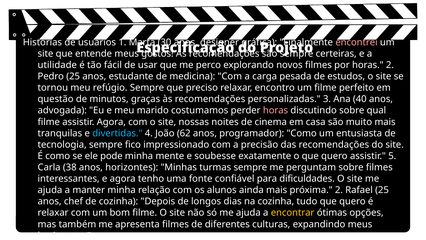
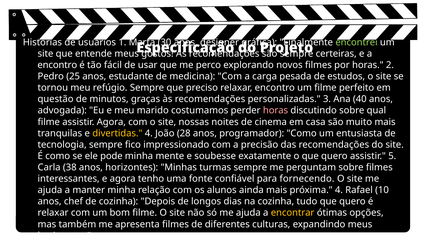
encontrei colour: pink -> light green (356, 42)
utilidade: utilidade -> encontro (57, 65)
divertidas colour: light blue -> yellow (117, 133)
62: 62 -> 28 (184, 133)
dificuldades: dificuldades -> fornecendo (307, 178)
próxima 2: 2 -> 4 (339, 190)
Rafael 25: 25 -> 10 (382, 190)
